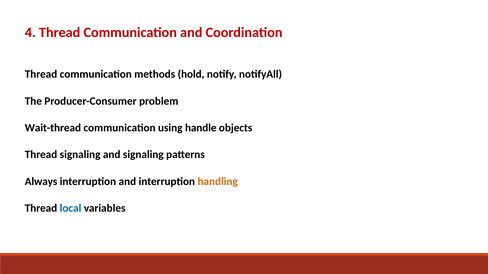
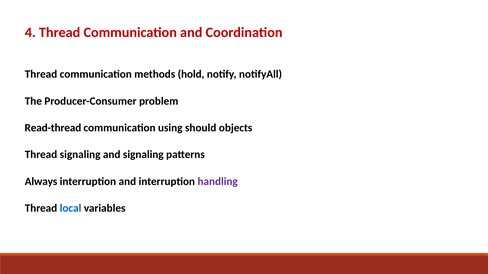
Wait-thread: Wait-thread -> Read-thread (53, 128)
handle: handle -> should (201, 128)
handling colour: orange -> purple (218, 182)
